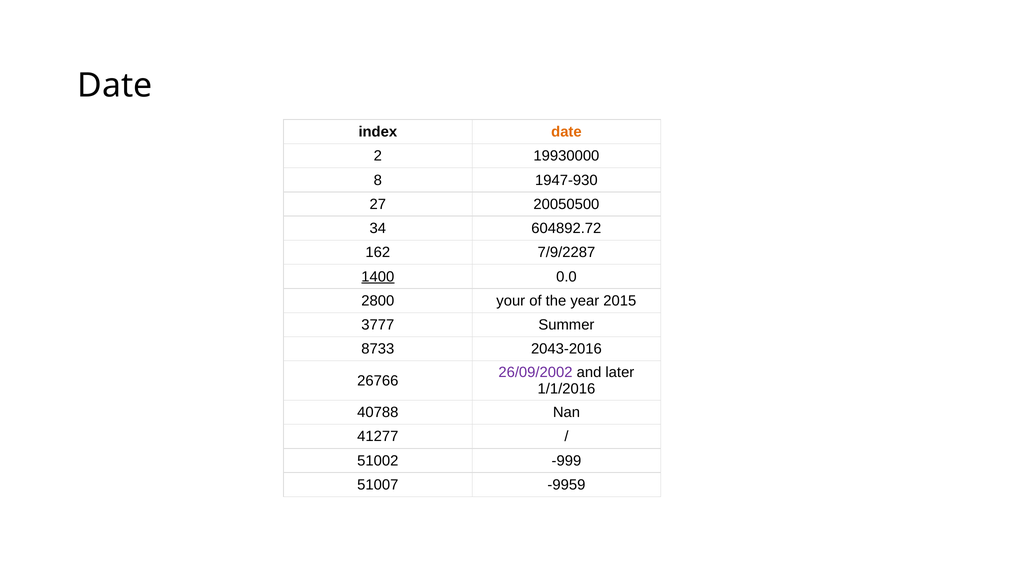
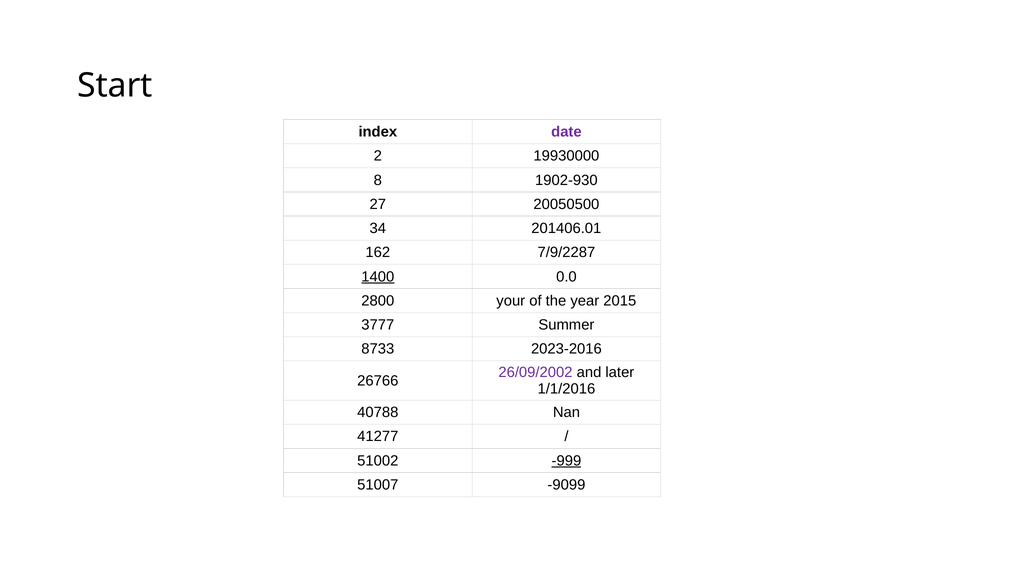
Date: Date -> Start (115, 85)
date colour: orange -> purple (566, 132)
1947-930: 1947-930 -> 1902-930 (566, 180)
604892.72: 604892.72 -> 201406.01 (566, 228)
2043-2016: 2043-2016 -> 2023-2016 (566, 349)
-999 underline: none -> present (566, 461)
-9959: -9959 -> -9099 (566, 485)
